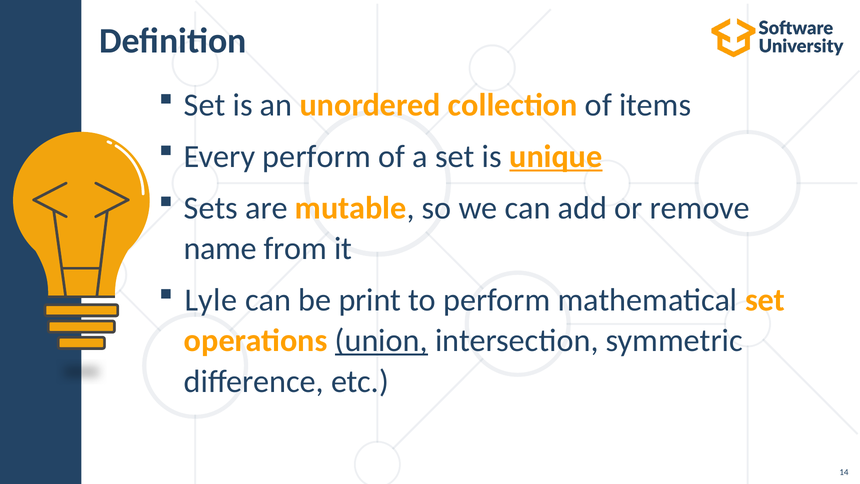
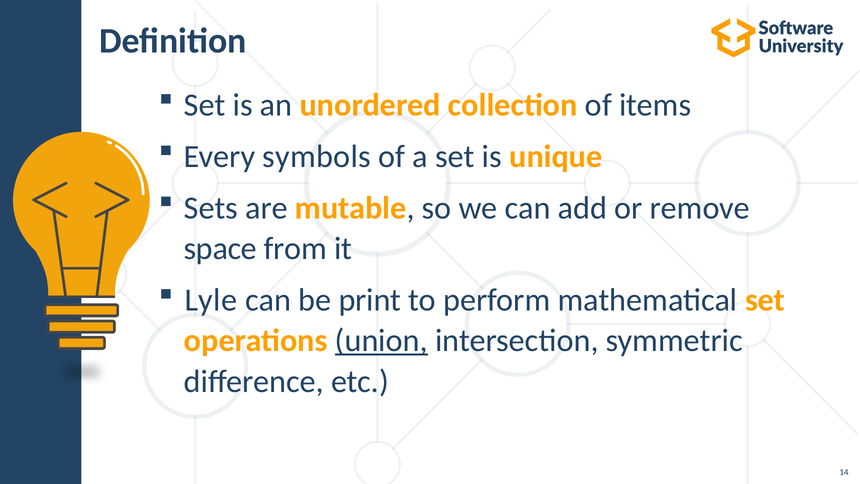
Every perform: perform -> symbols (317, 157)
unique underline: present -> none (556, 157)
name: name -> space (220, 249)
